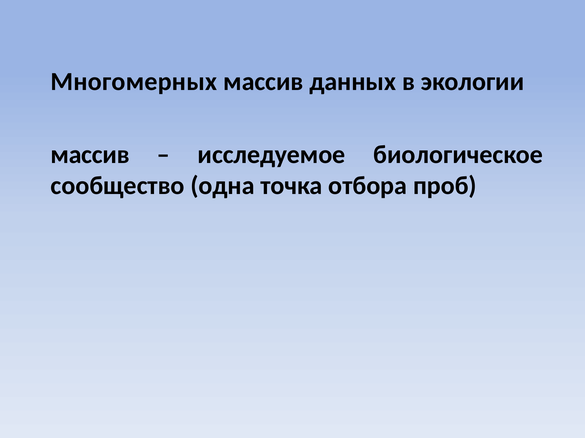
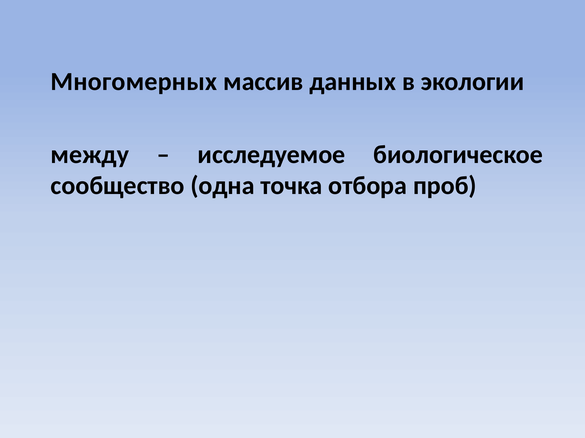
массив: массив -> между (90, 155)
